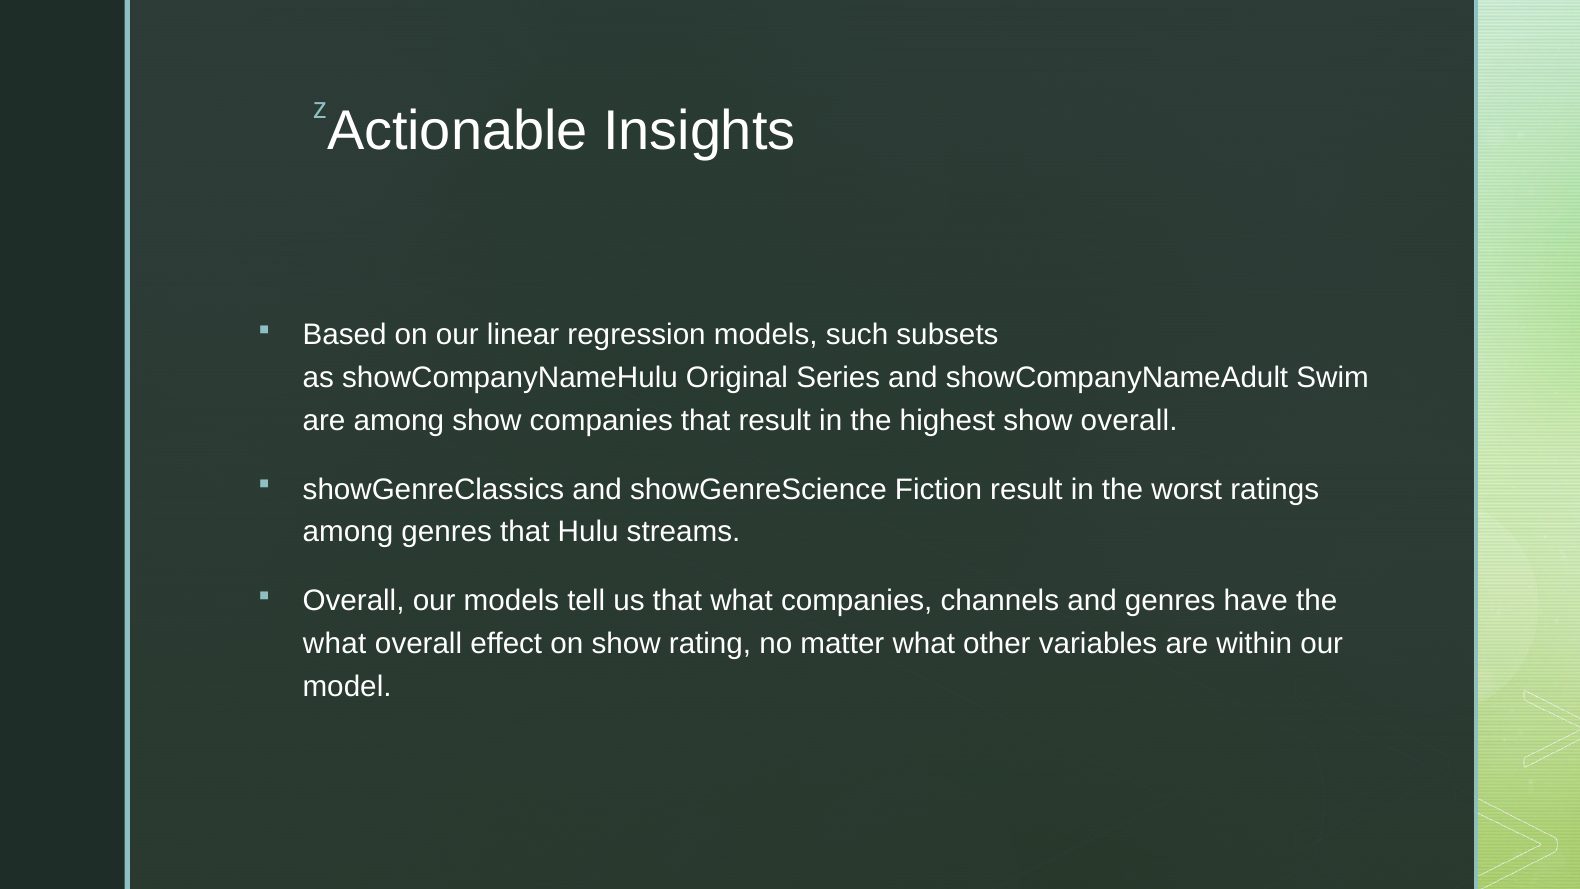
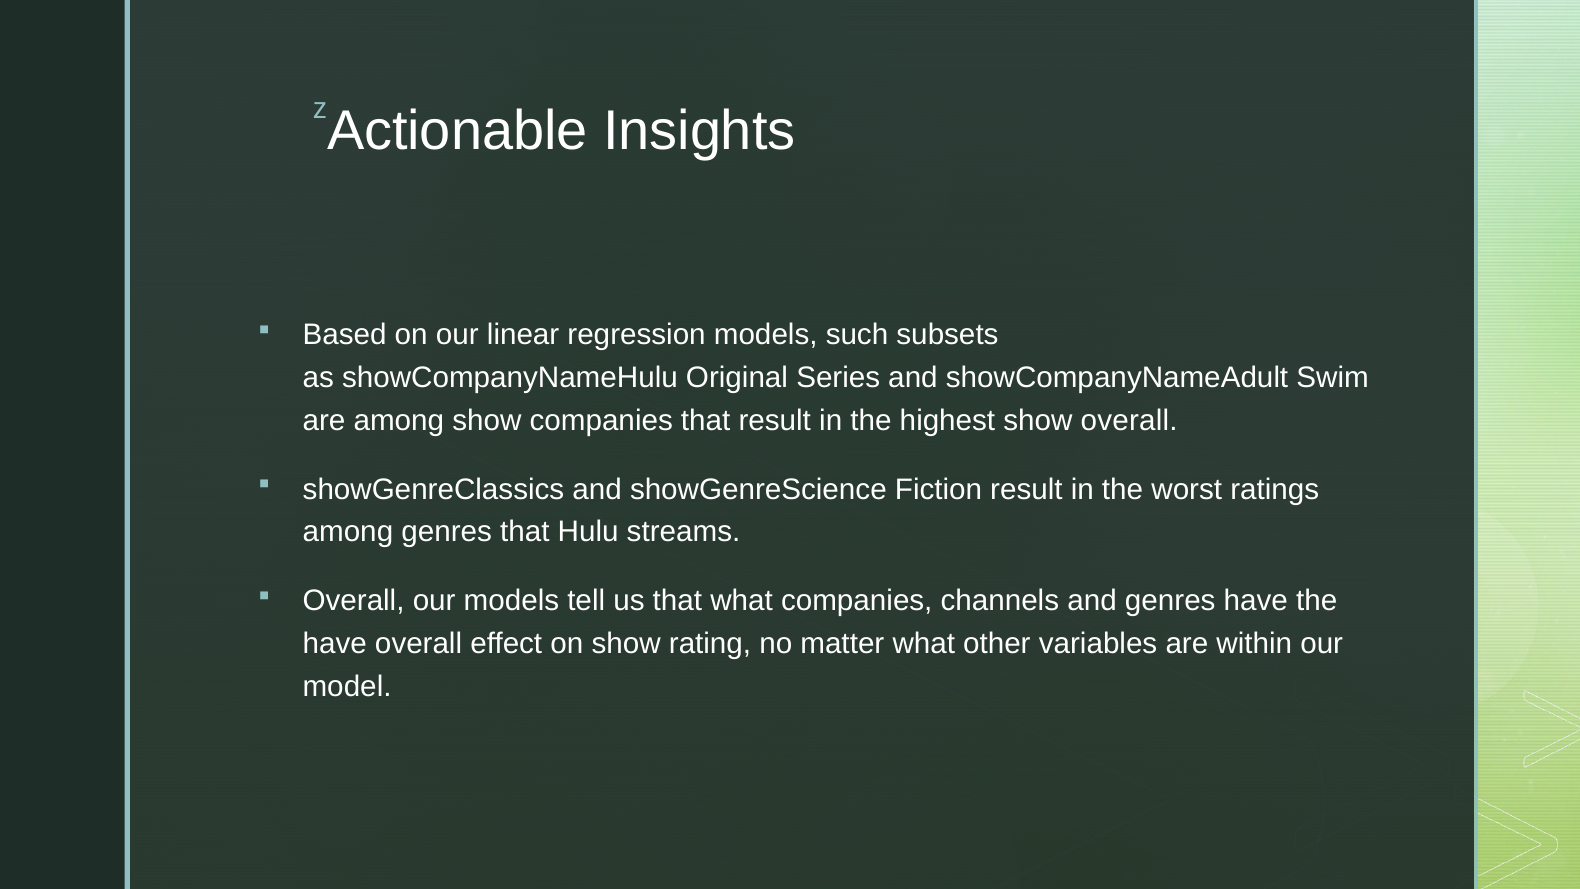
what: what -> have (335, 644)
